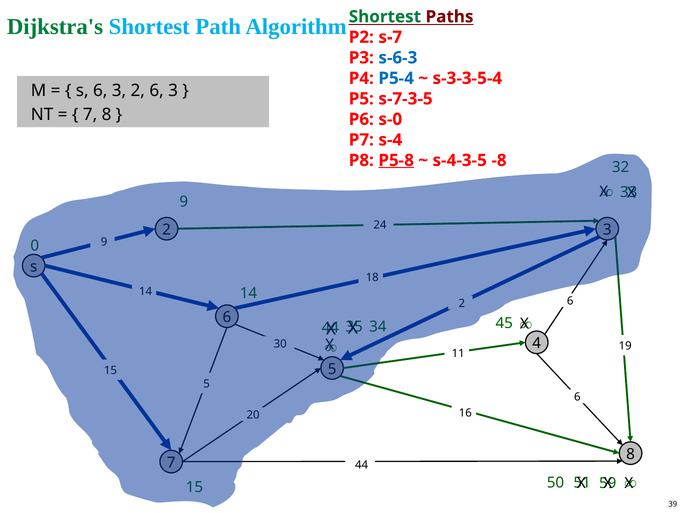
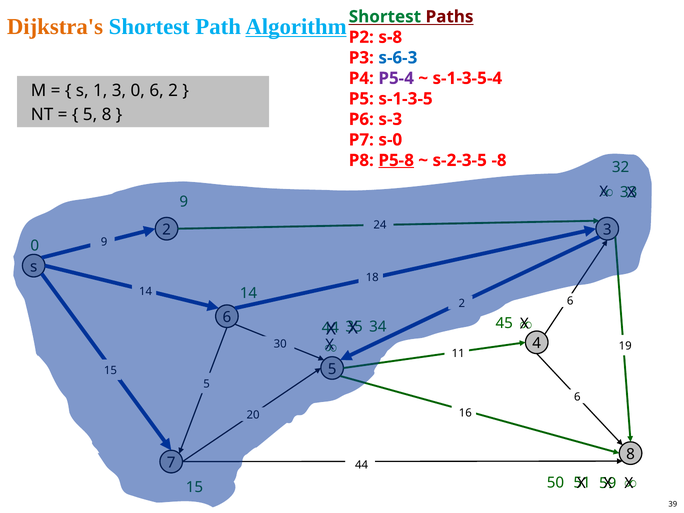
Dijkstra's colour: green -> orange (55, 27)
Algorithm underline: none -> present (296, 27)
s-7: s-7 -> s-8 (390, 37)
P5-4 colour: blue -> purple (396, 78)
s-3-3-5-4: s-3-3-5-4 -> s-1-3-5-4 (467, 78)
s 6: 6 -> 1 (100, 91)
3 2: 2 -> 0 (138, 91)
3: 3 -> 2 (173, 91)
s-7-3-5: s-7-3-5 -> s-1-3-5 (406, 99)
7: 7 -> 5 (90, 115)
s-0: s-0 -> s-3 (390, 119)
s-4: s-4 -> s-0 (390, 140)
s-4-3-5: s-4-3-5 -> s-2-3-5 (460, 160)
